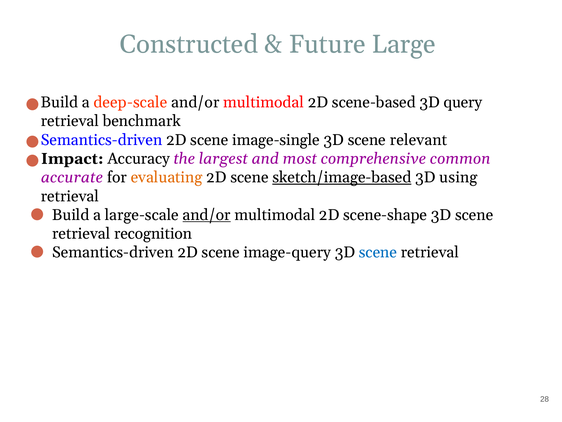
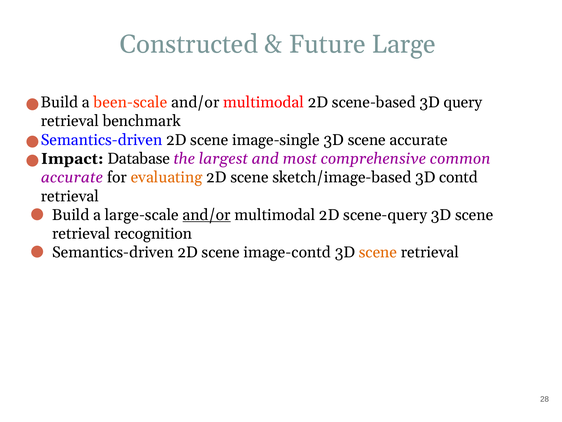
deep-scale: deep-scale -> been-scale (130, 102)
scene relevant: relevant -> accurate (419, 140)
Accuracy: Accuracy -> Database (139, 158)
sketch/image-based underline: present -> none (342, 177)
using: using -> contd (458, 177)
scene-shape: scene-shape -> scene-query (385, 215)
image-query: image-query -> image-contd (287, 252)
scene colour: blue -> orange (378, 252)
